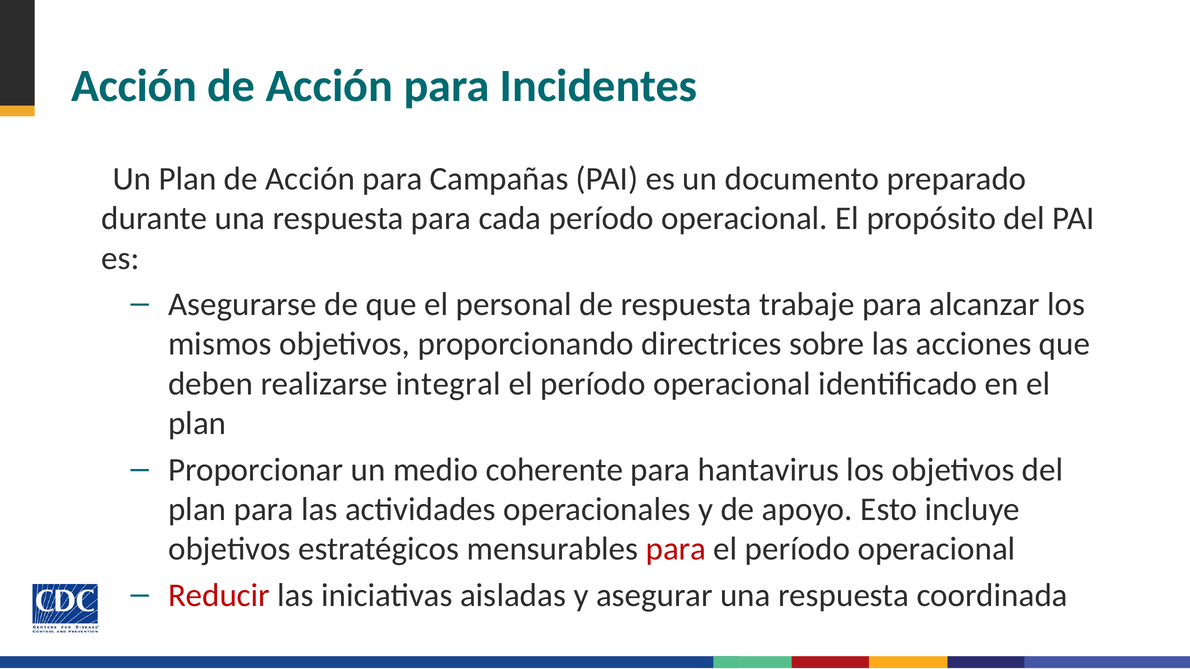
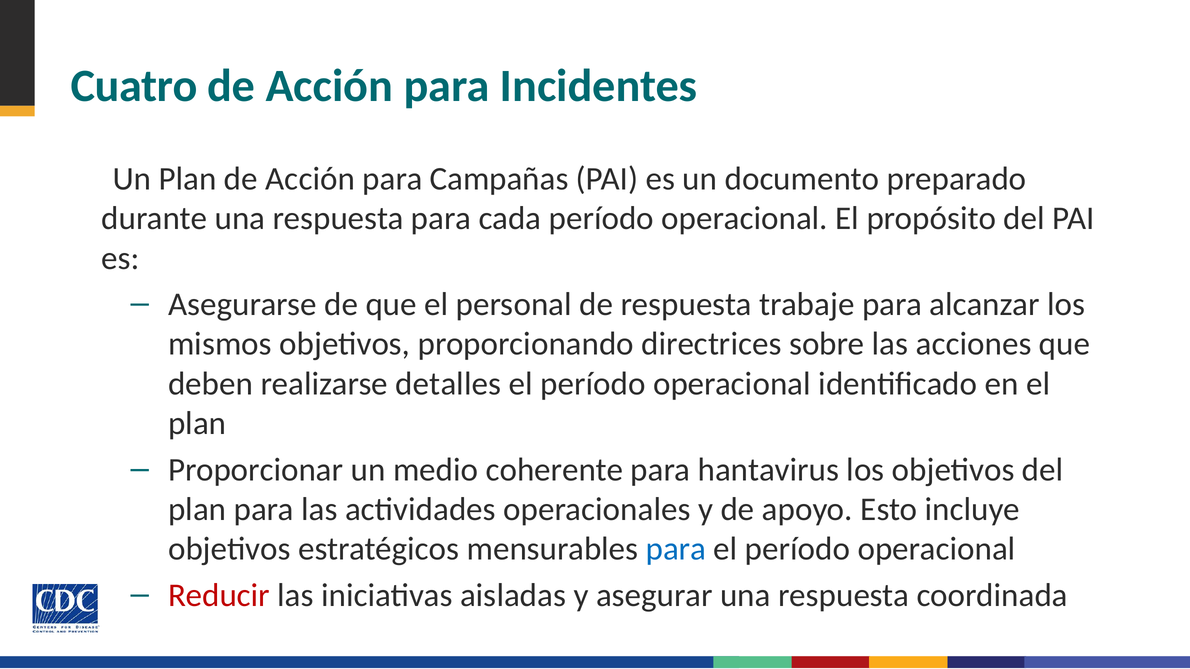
Acción: Acción -> Cuatro (134, 86)
integral: integral -> detalles (448, 384)
para colour: red -> blue (676, 549)
